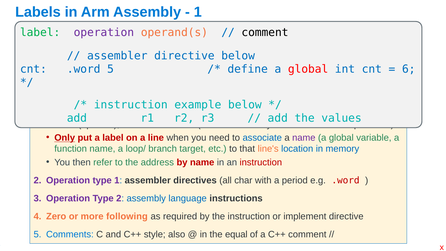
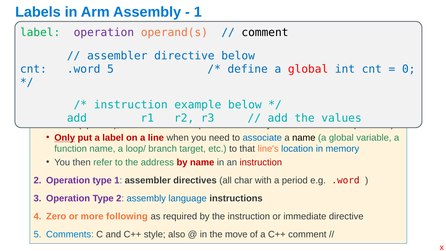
6: 6 -> 0 (409, 69)
name colour: purple -> black (304, 138)
implement: implement -> immediate (305, 216)
equal: equal -> move (236, 234)
